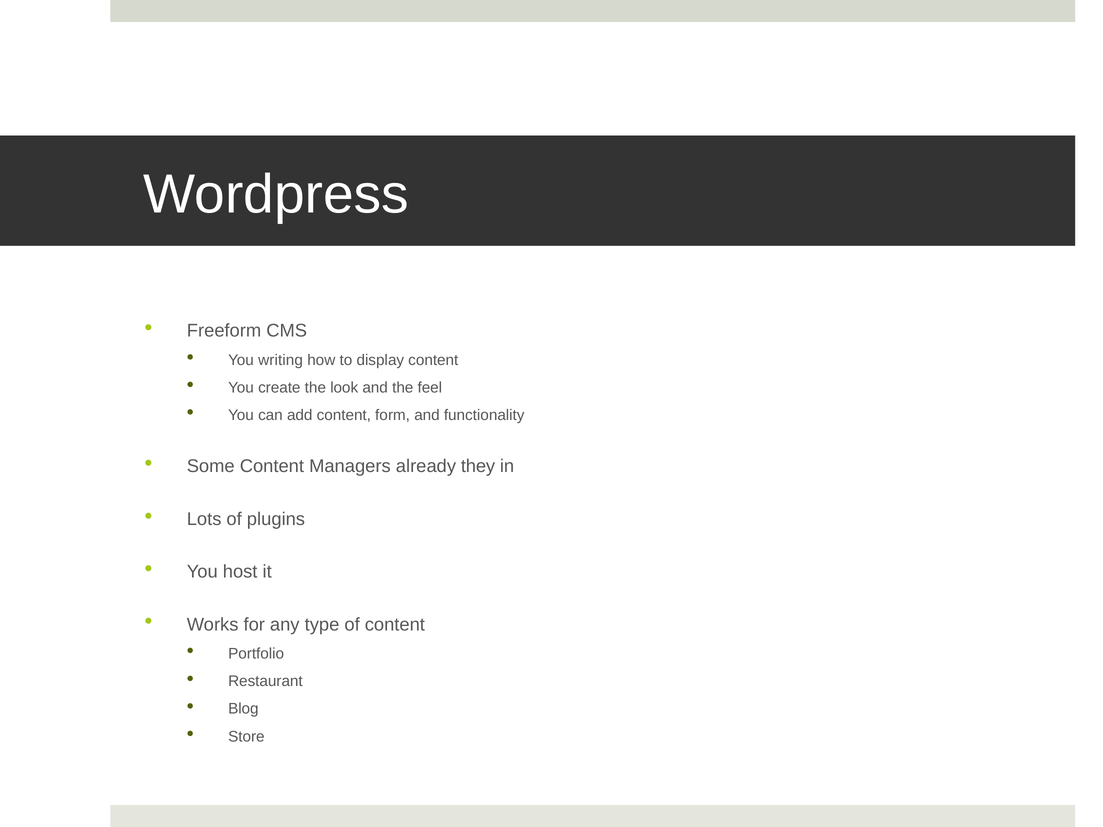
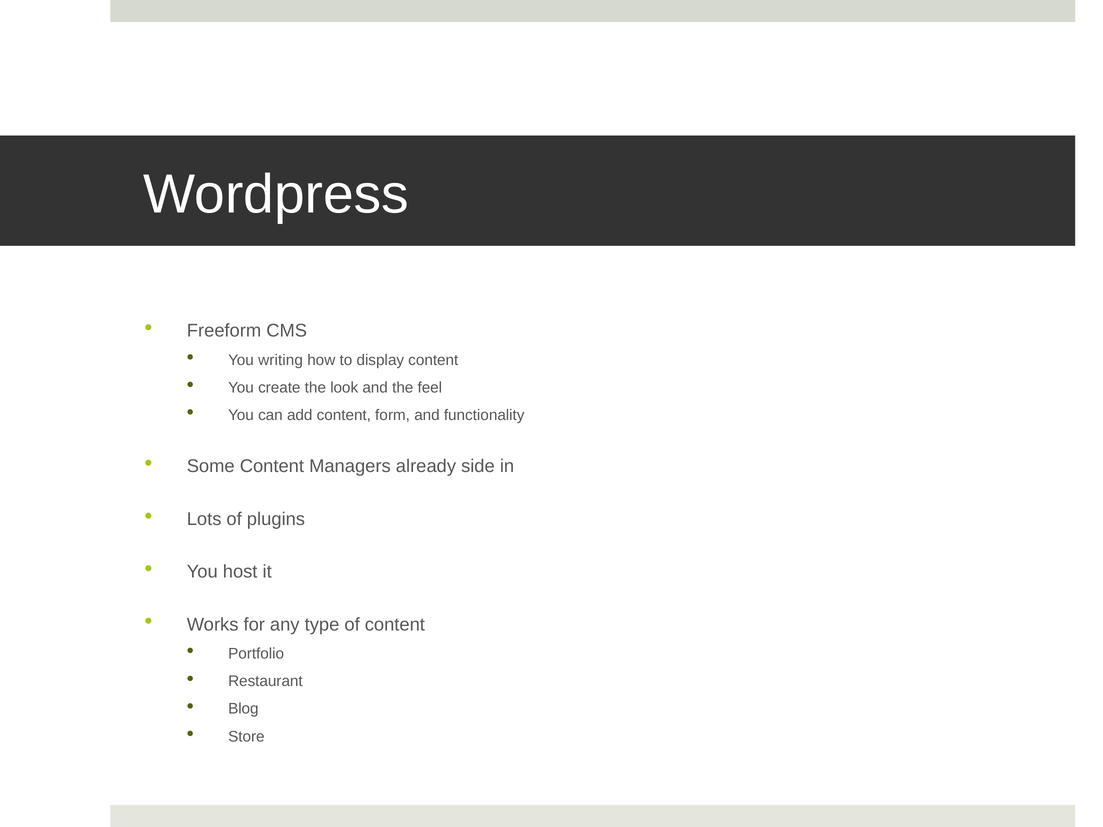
they: they -> side (478, 466)
